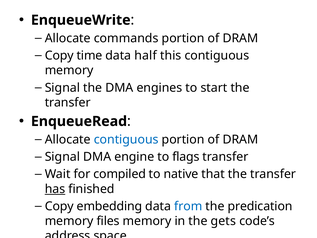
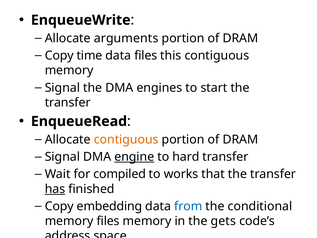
commands: commands -> arguments (126, 38)
data half: half -> files (146, 56)
contiguous colour: blue -> orange (126, 139)
engine underline: none -> present (134, 157)
flags: flags -> hard (186, 157)
native: native -> works (181, 174)
predication: predication -> conditional (260, 206)
